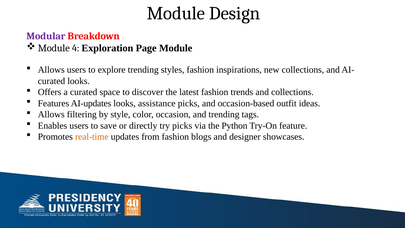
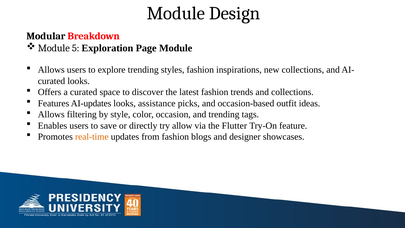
Modular colour: purple -> black (46, 36)
4: 4 -> 5 (76, 48)
try picks: picks -> allow (182, 126)
Python: Python -> Flutter (234, 126)
